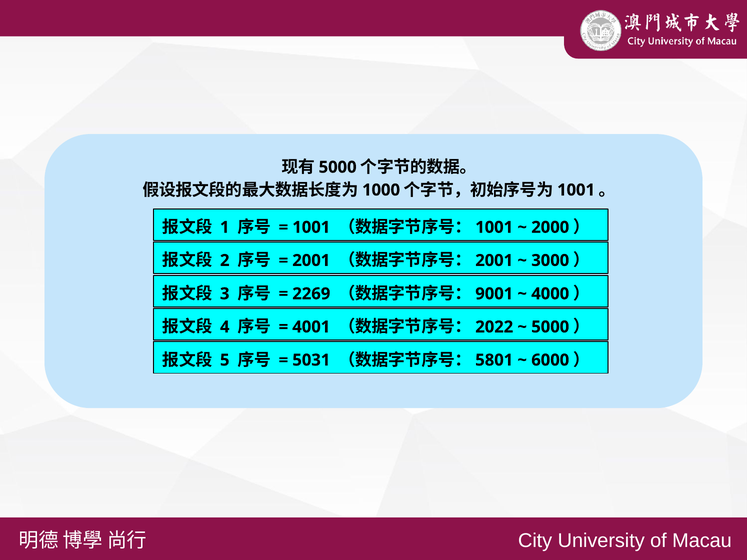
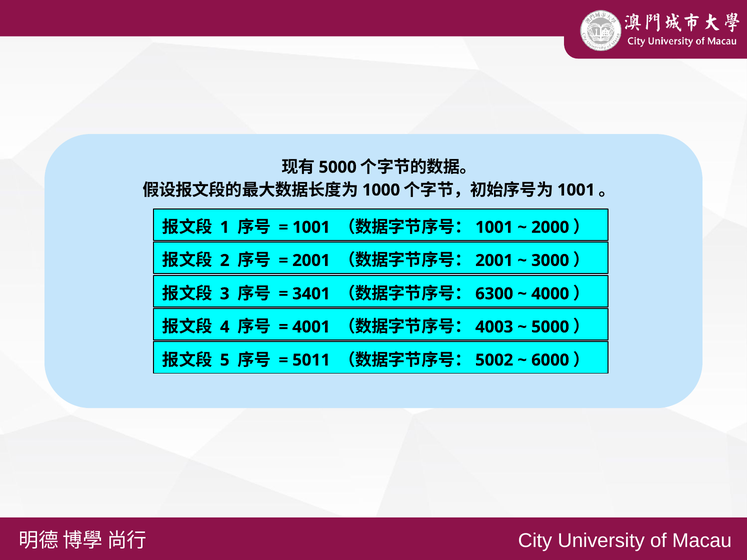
2269: 2269 -> 3401 (311, 294)
9001: 9001 -> 6300 (494, 294)
2022: 2022 -> 4003 (494, 327)
5031: 5031 -> 5011 (311, 360)
5801: 5801 -> 5002 (494, 360)
